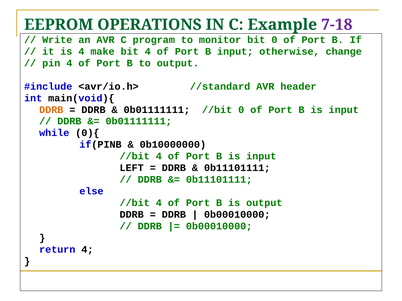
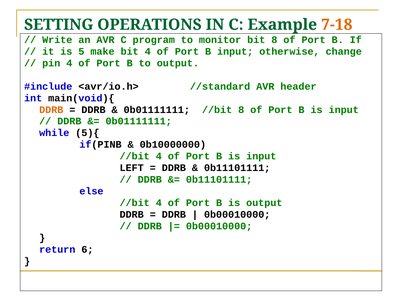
EEPROM: EEPROM -> SETTING (59, 25)
7-18 colour: purple -> orange (337, 25)
bit 0: 0 -> 8 (274, 40)
is 4: 4 -> 5 (81, 52)
//bit 0: 0 -> 8 (241, 110)
0){: 0){ -> 5){ (87, 133)
return 4: 4 -> 6 (87, 250)
